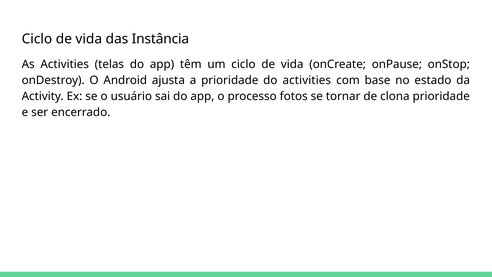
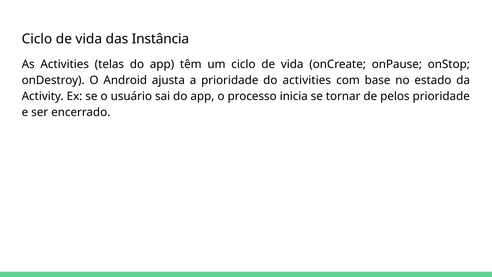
fotos: fotos -> inicia (294, 96)
clona: clona -> pelos (395, 96)
